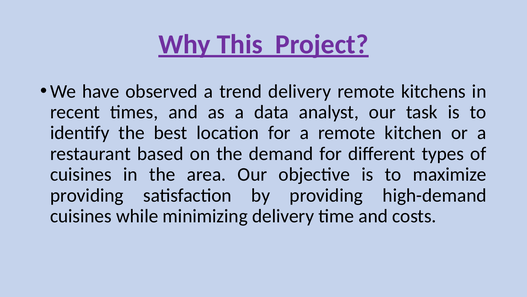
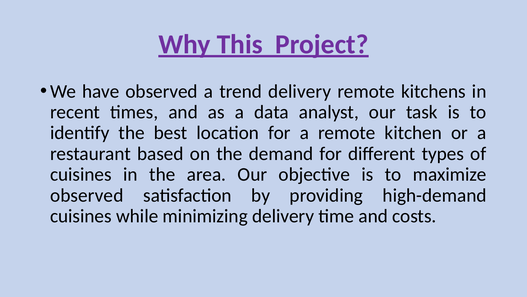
providing: providing -> observed (87, 195)
